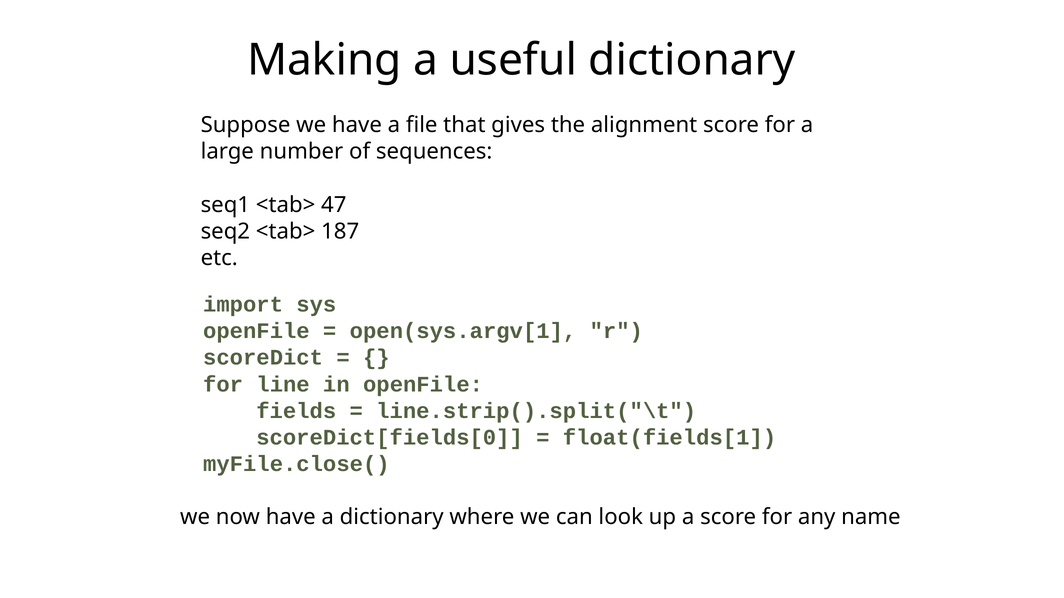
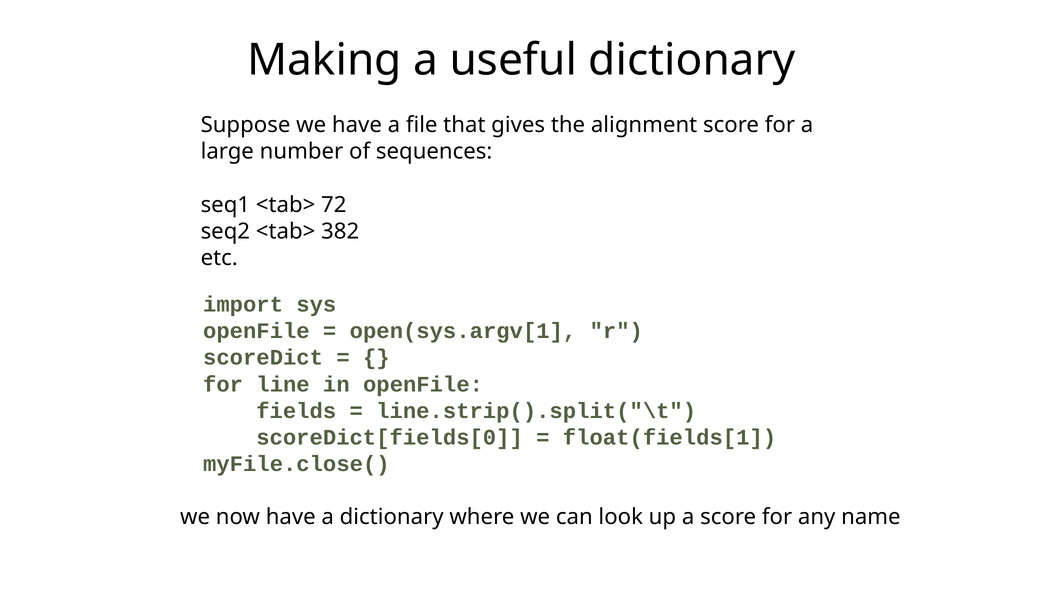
47: 47 -> 72 (334, 205)
187: 187 -> 382 (340, 232)
